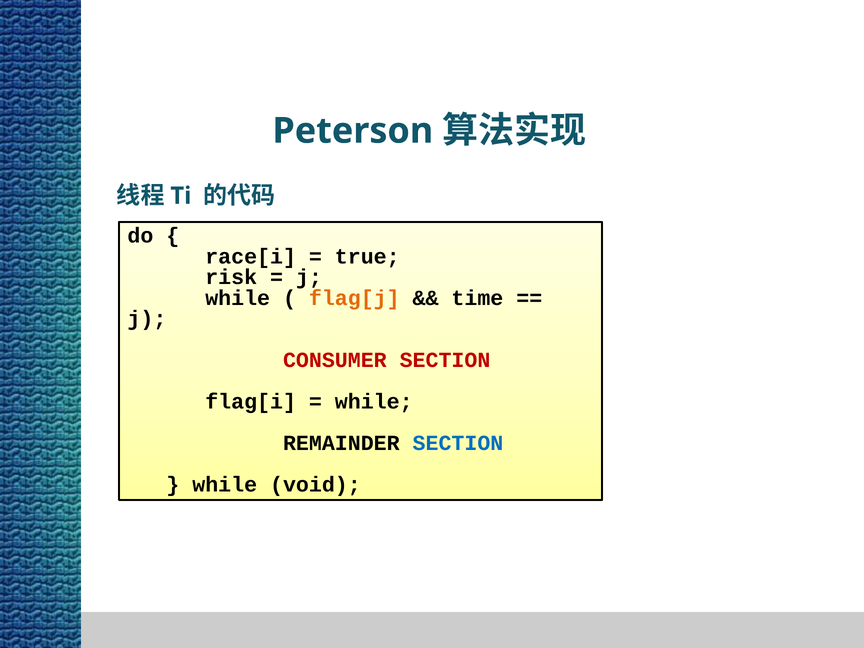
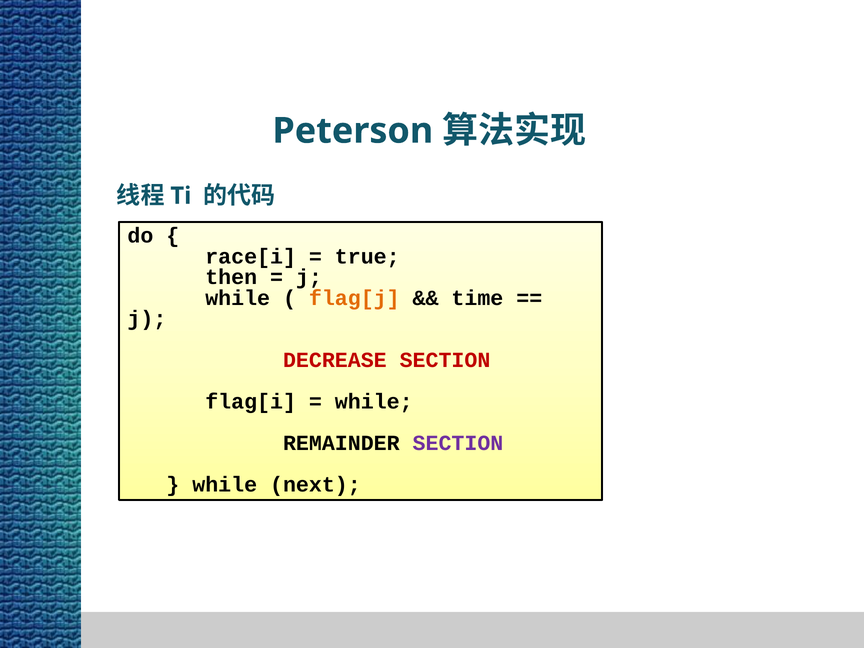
risk: risk -> then (231, 277)
CONSUMER: CONSUMER -> DECREASE (335, 360)
SECTION colour: blue -> purple (458, 443)
void: void -> next (315, 485)
